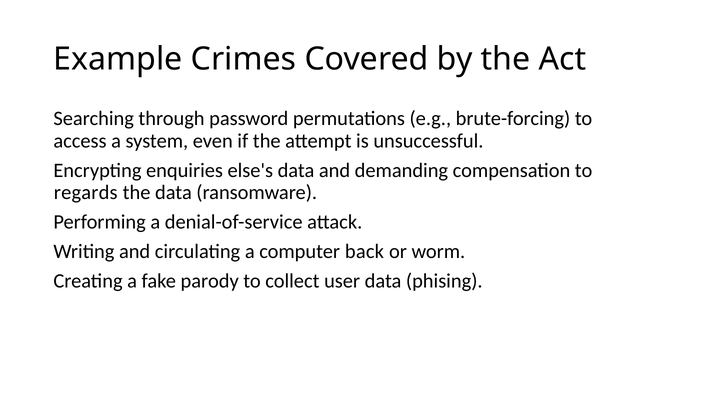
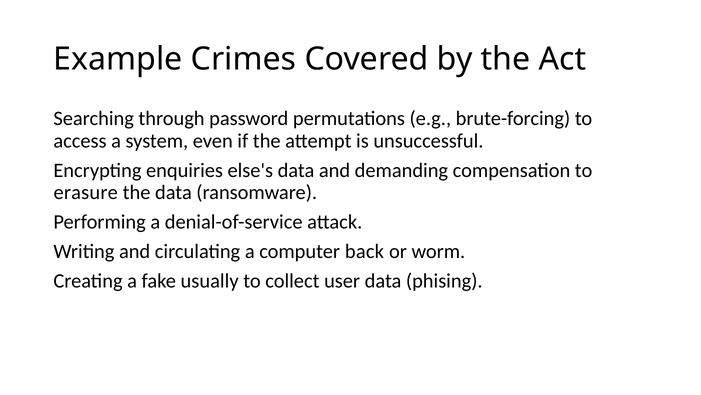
regards: regards -> erasure (86, 192)
parody: parody -> usually (210, 280)
